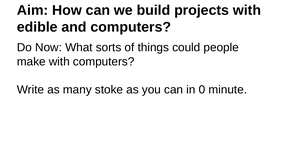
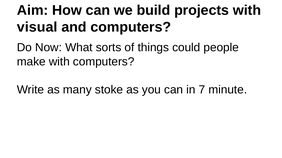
edible: edible -> visual (37, 27)
0: 0 -> 7 (202, 90)
